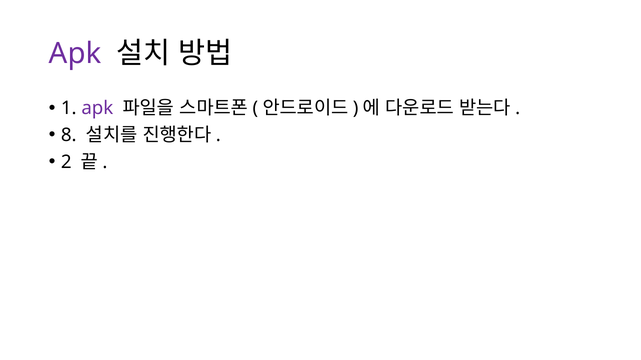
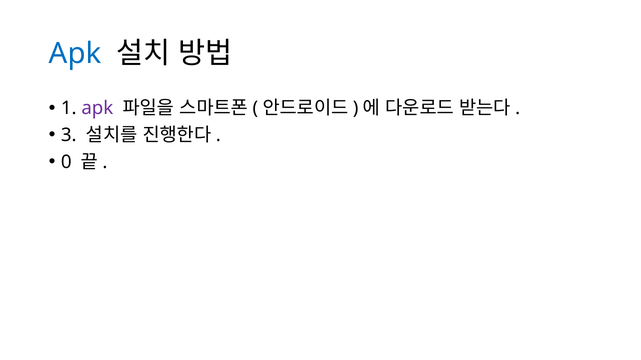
Apk colour: purple -> blue (75, 54)
8: 8 -> 3 (69, 135)
2: 2 -> 0 (66, 162)
